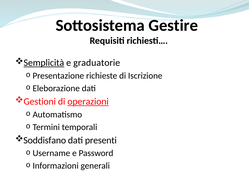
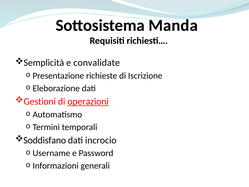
Gestire: Gestire -> Manda (173, 25)
Semplicità underline: present -> none (44, 63)
graduatorie: graduatorie -> convalidate (97, 63)
presenti: presenti -> incrocio (101, 140)
